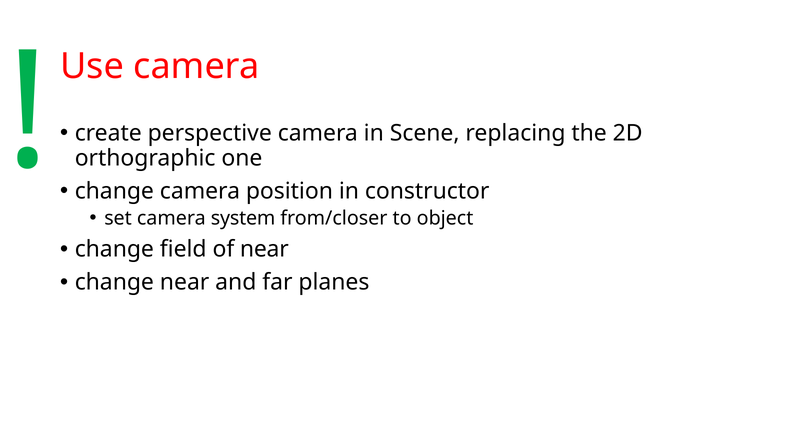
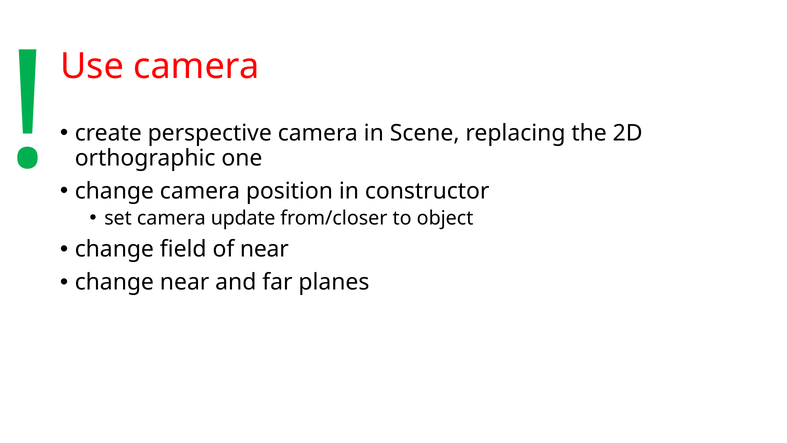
system: system -> update (243, 218)
